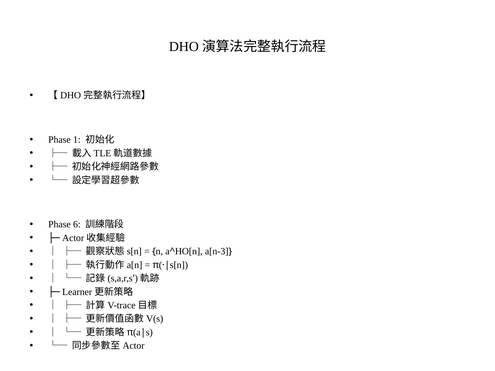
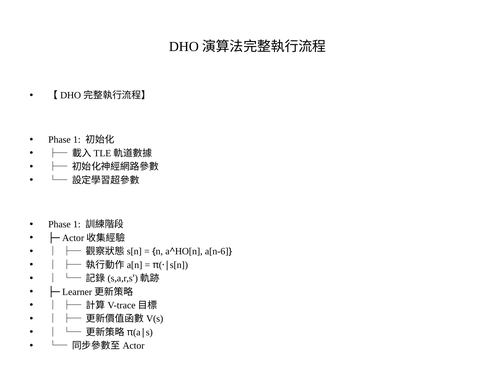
6: 6 -> 1 (77, 225)
a[n-3: a[n-3 -> a[n-6 (217, 252)
